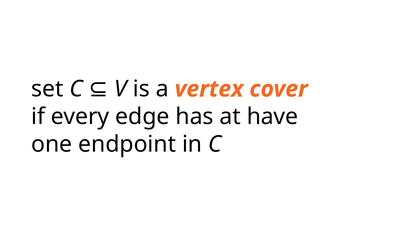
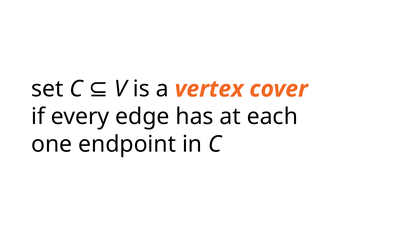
have: have -> each (272, 117)
